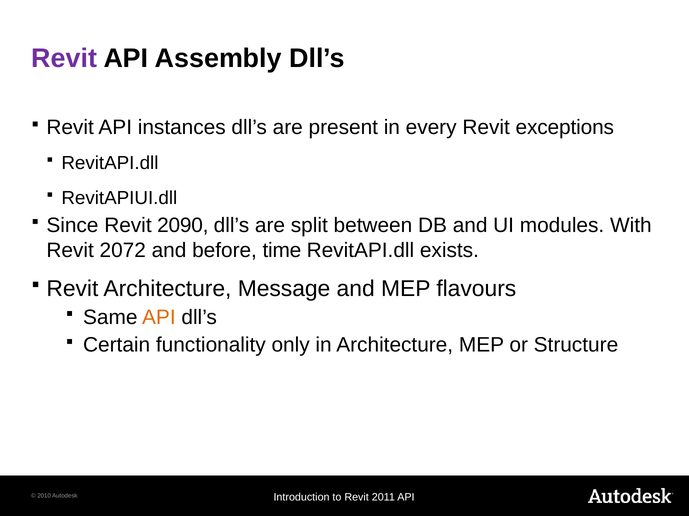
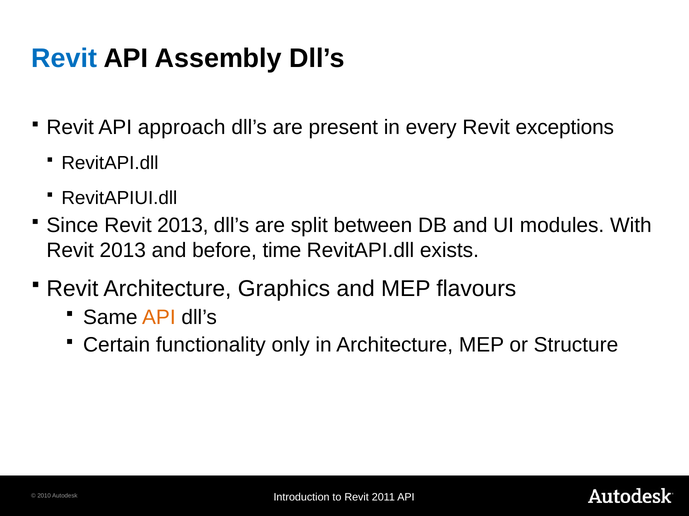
Revit colour: purple -> blue (64, 59)
instances: instances -> approach (182, 128)
Since Revit 2090: 2090 -> 2013 (183, 225)
2072: 2072 -> 2013 (123, 250)
Message: Message -> Graphics (284, 289)
